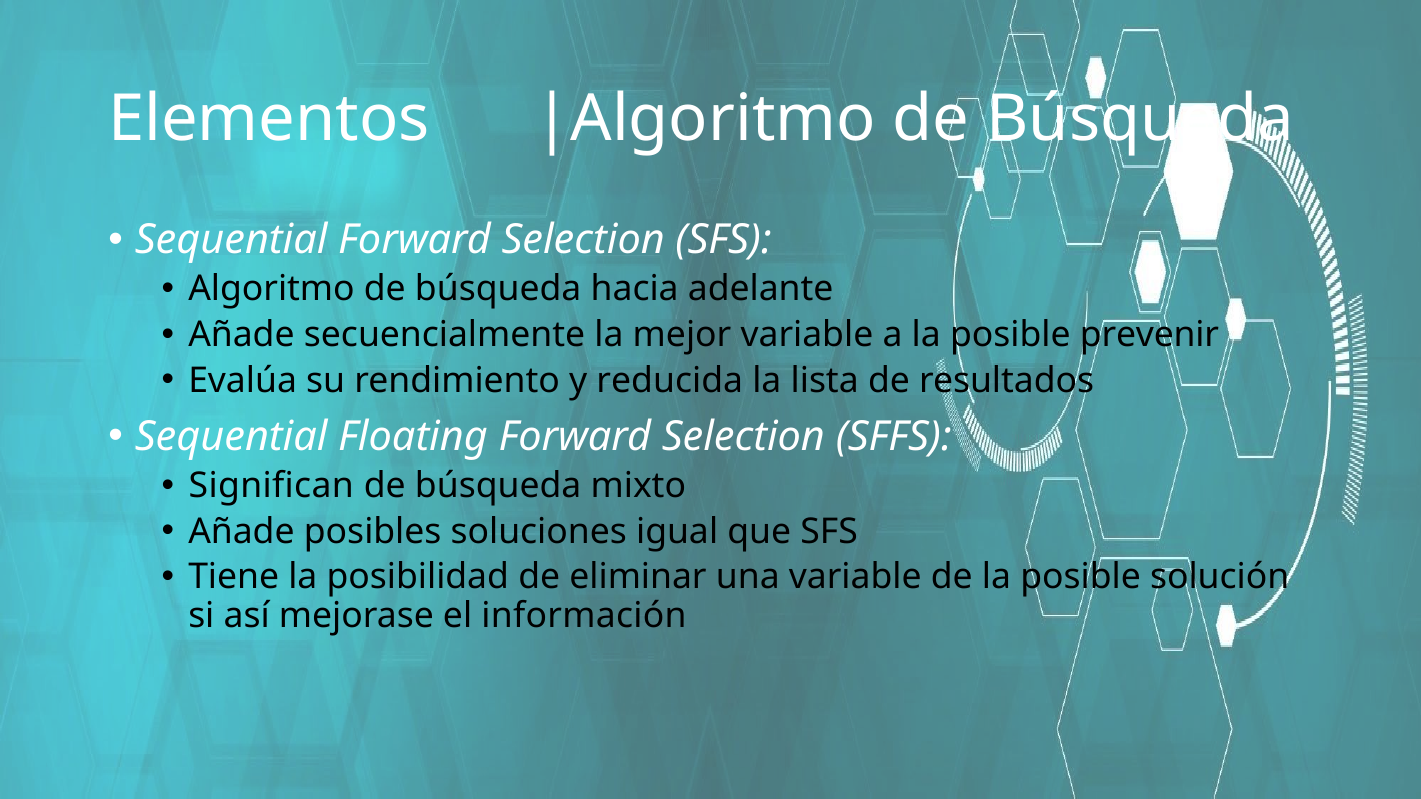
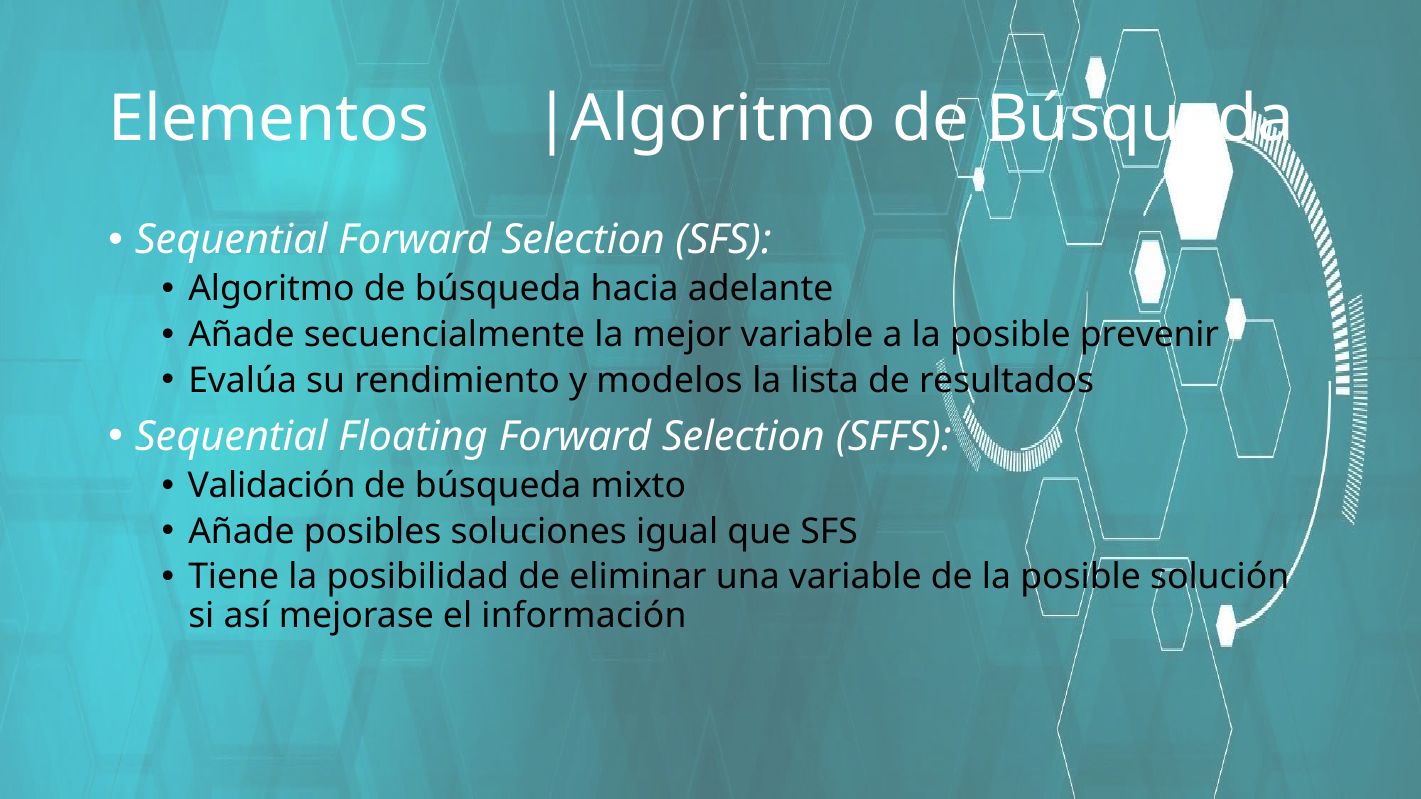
reducida: reducida -> modelos (670, 381)
Significan: Significan -> Validación (272, 486)
